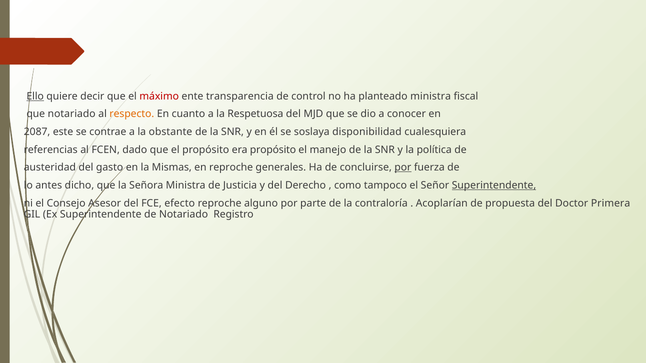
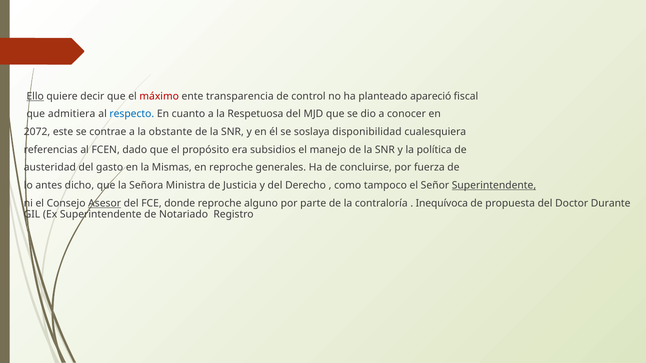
planteado ministra: ministra -> apareció (431, 96)
que notariado: notariado -> admitiera (72, 114)
respecto colour: orange -> blue (132, 114)
2087: 2087 -> 2072 (37, 132)
era propósito: propósito -> subsidios (273, 150)
por underline: present -> none (403, 168)
Asesor underline: none -> present (105, 203)
efecto: efecto -> donde (180, 203)
Acoplarían: Acoplarían -> Inequívoca (442, 203)
Primera: Primera -> Durante (611, 203)
